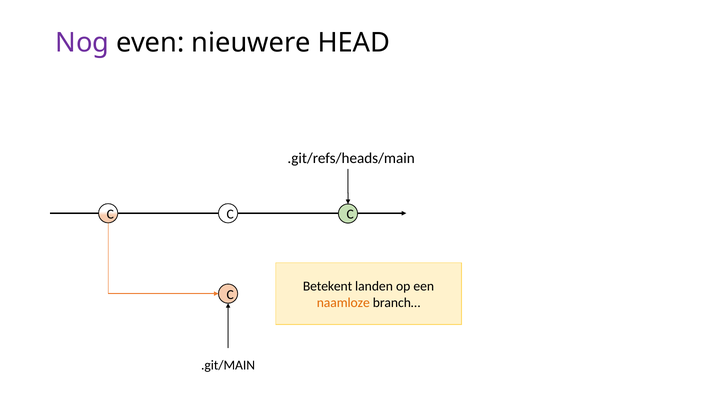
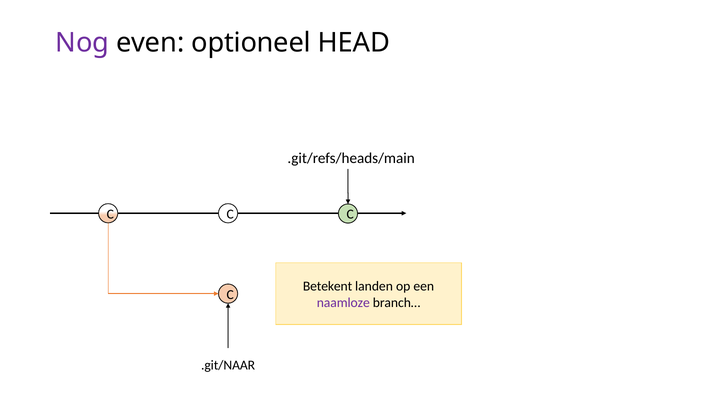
nieuwere: nieuwere -> optioneel (251, 43)
naamloze colour: orange -> purple (343, 302)
.git/MAIN: .git/MAIN -> .git/NAAR (228, 364)
